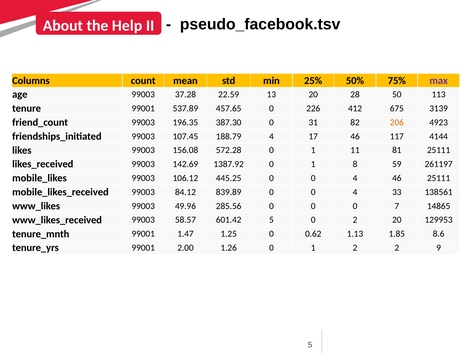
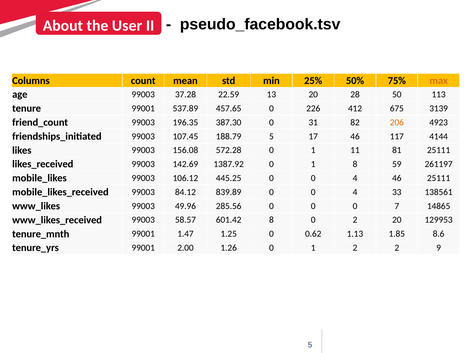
Help: Help -> User (127, 26)
max colour: purple -> orange (439, 81)
188.79 4: 4 -> 5 (271, 136)
601.42 5: 5 -> 8 (271, 220)
